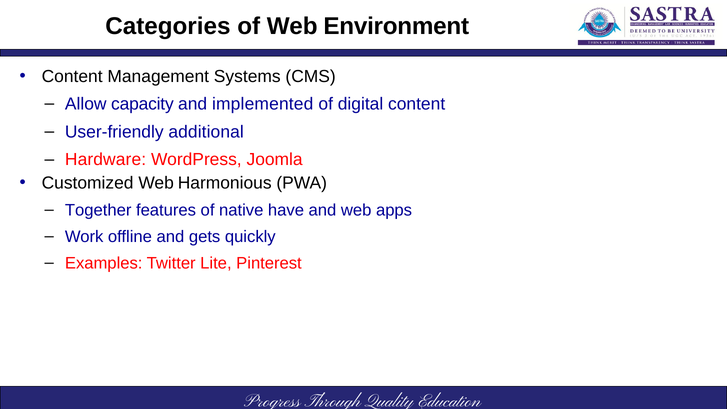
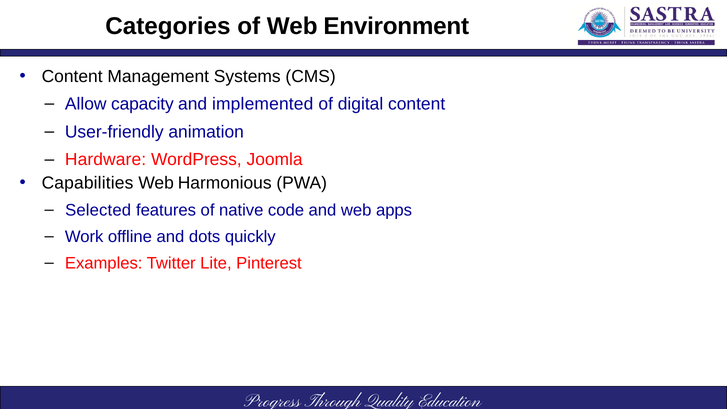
additional: additional -> animation (206, 132)
Customized: Customized -> Capabilities (87, 183)
Together: Together -> Selected (98, 210)
have: have -> code (286, 210)
gets: gets -> dots (205, 237)
